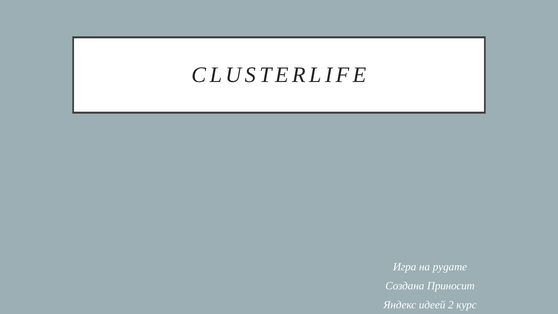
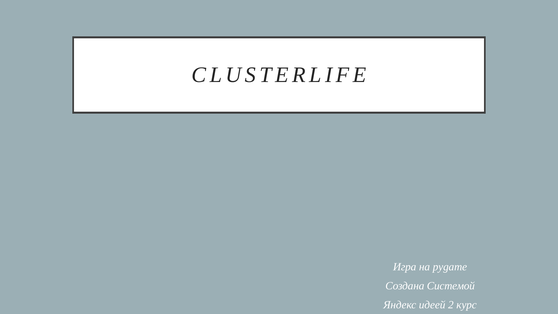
Приносит: Приносит -> Системой (451, 286)
